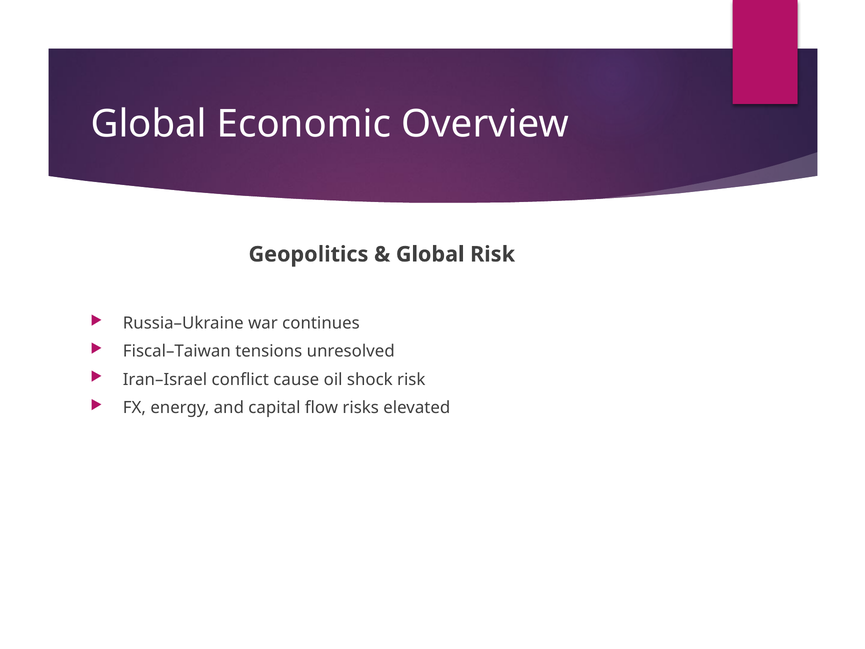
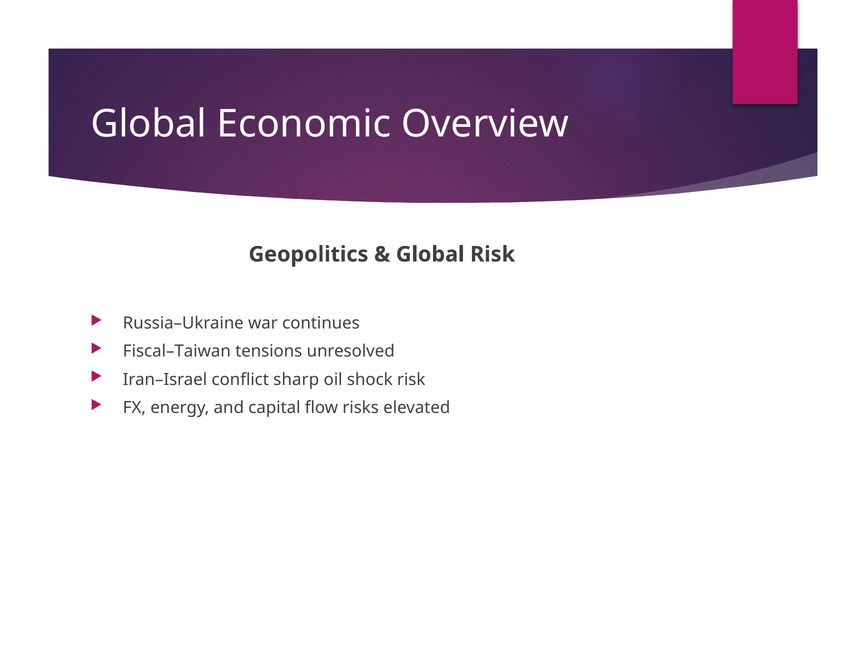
cause: cause -> sharp (296, 379)
